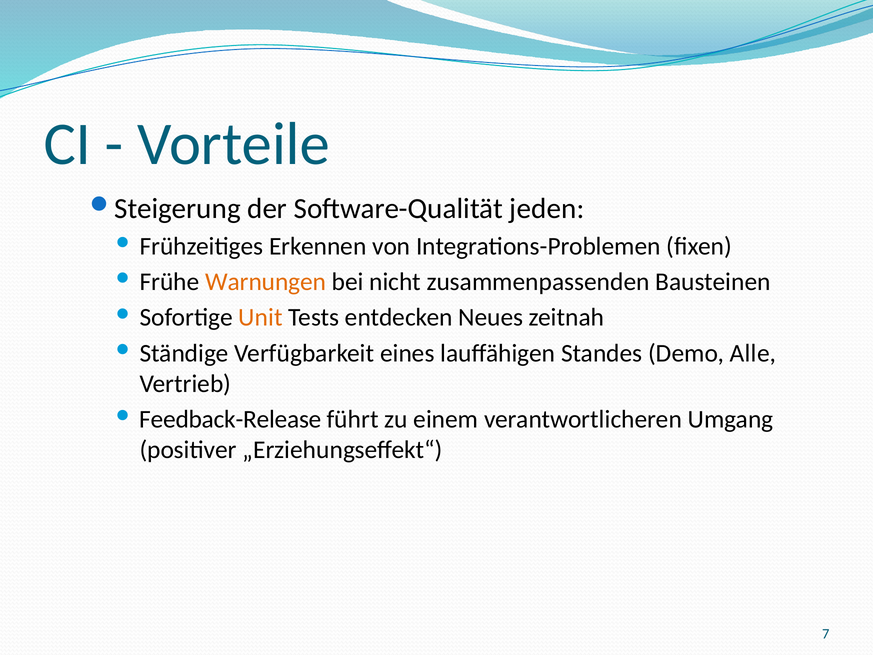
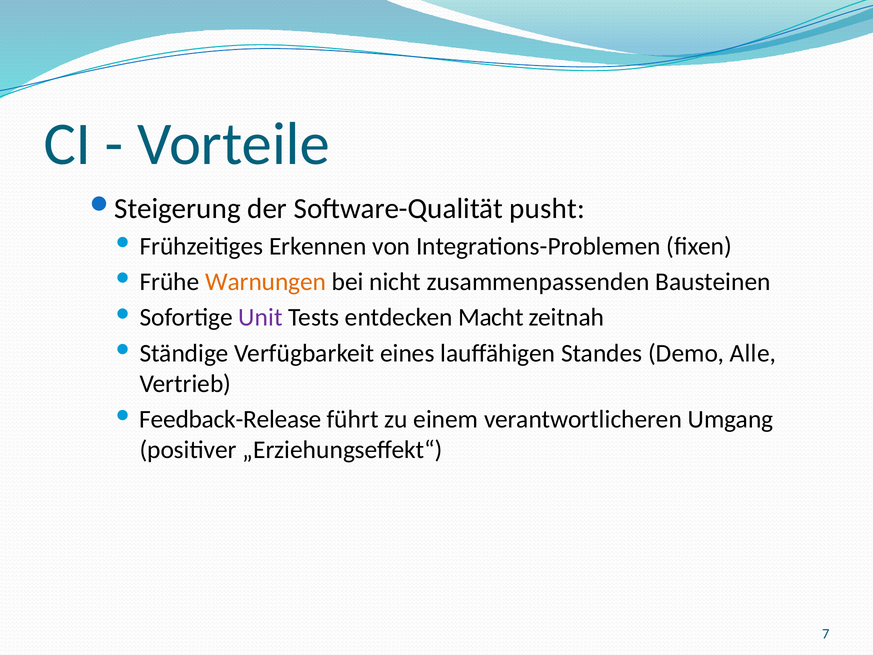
jeden: jeden -> pusht (547, 209)
Unit colour: orange -> purple (261, 317)
Neues: Neues -> Macht (491, 317)
